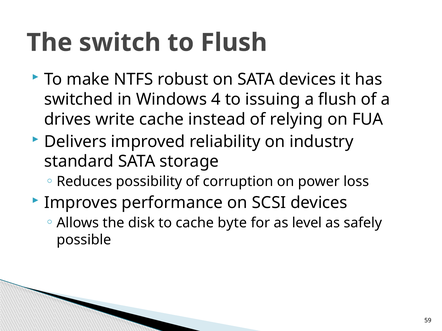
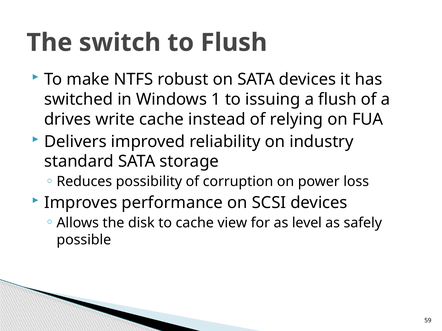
4: 4 -> 1 (216, 99)
byte: byte -> view (232, 223)
